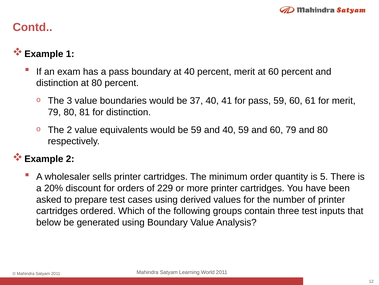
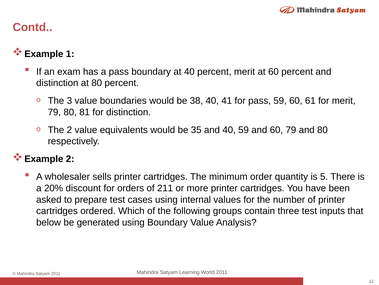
37: 37 -> 38 (196, 101)
be 59: 59 -> 35 (196, 130)
229: 229 -> 211 (165, 188)
derived: derived -> internal (196, 199)
